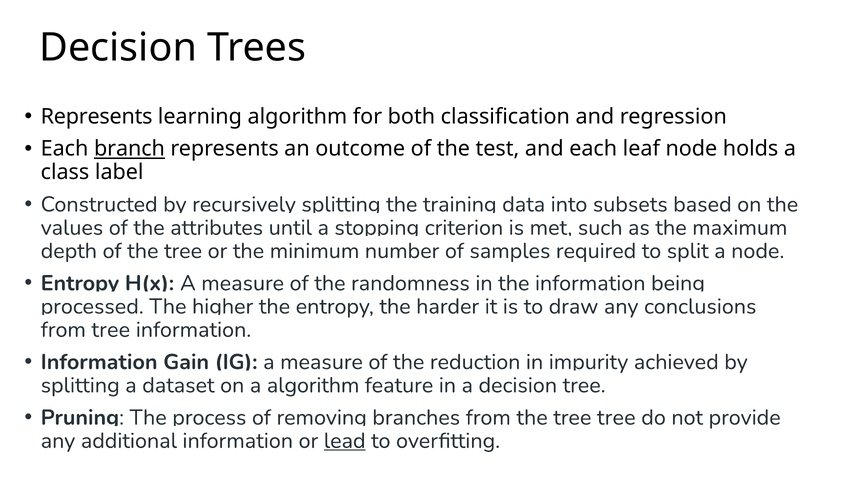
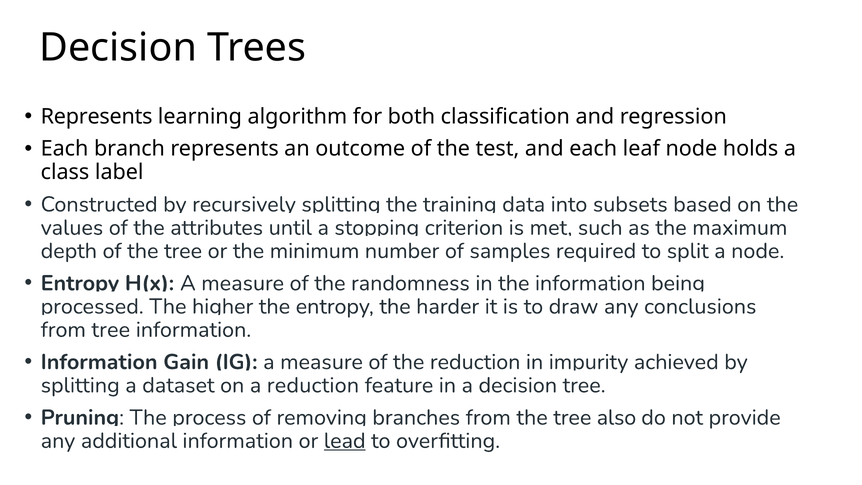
branch underline: present -> none (129, 149)
a algorithm: algorithm -> reduction (313, 385)
tree tree: tree -> also (616, 417)
